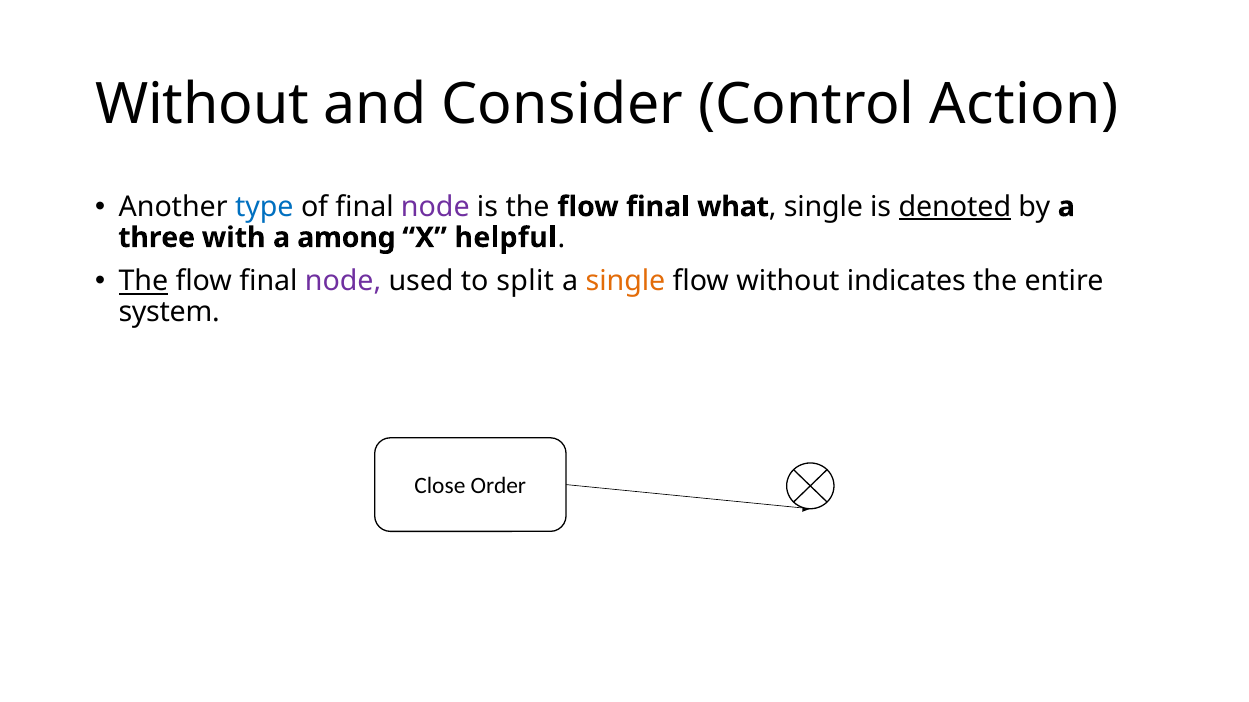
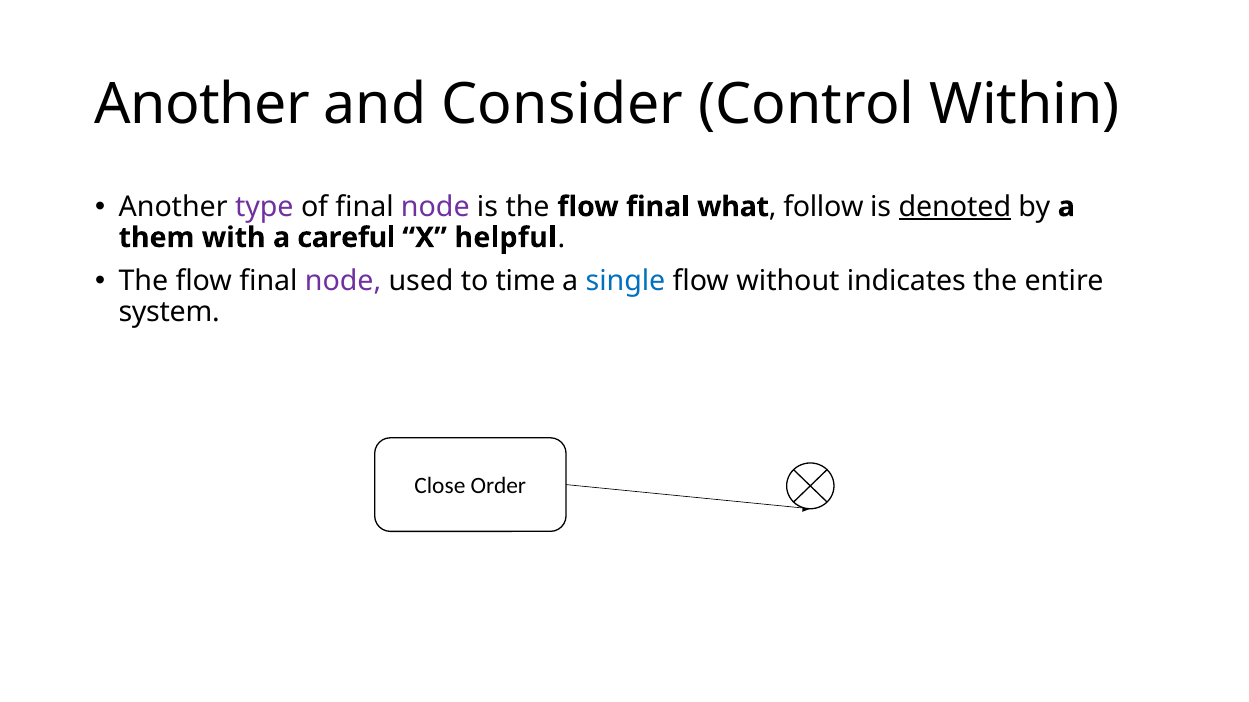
Without: Without -> Another (202, 105)
Action: Action -> Within (1025, 105)
type colour: blue -> purple (264, 207)
single: single -> follow (823, 207)
three: three -> them (157, 238)
among: among -> careful (346, 238)
The underline: present -> none (143, 282)
split: split -> time (526, 282)
single colour: orange -> blue (625, 282)
